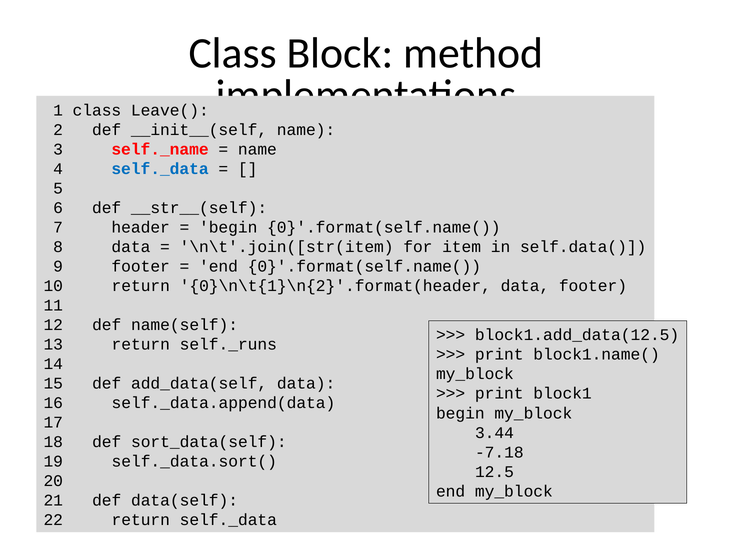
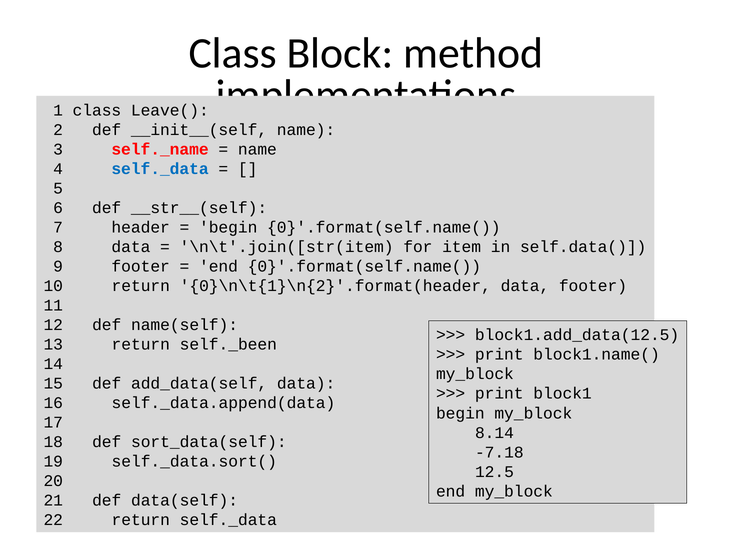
self._runs: self._runs -> self._been (228, 344)
3.44: 3.44 -> 8.14 (494, 433)
